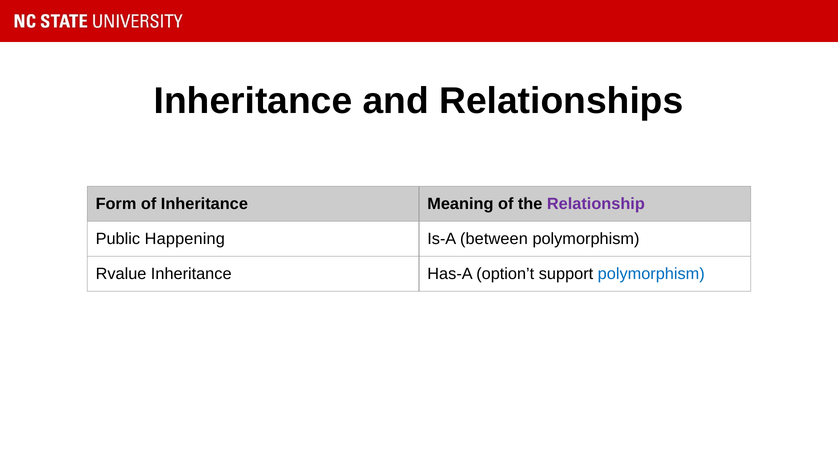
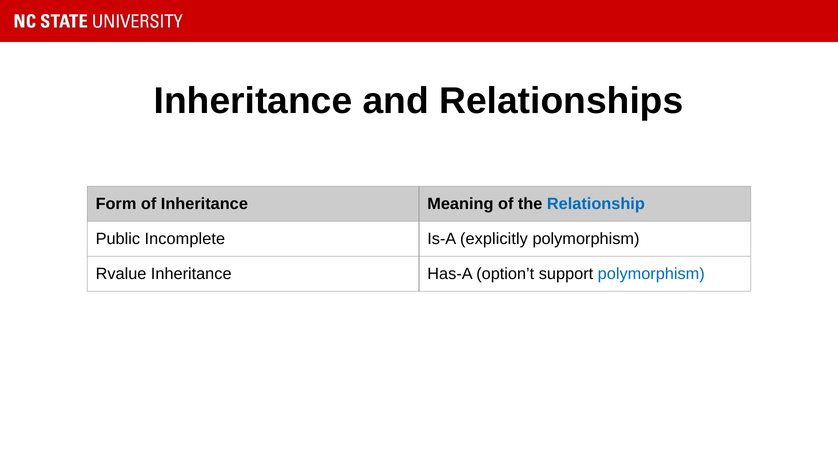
Relationship colour: purple -> blue (596, 204)
Happening: Happening -> Incomplete (185, 239)
between: between -> explicitly (494, 239)
